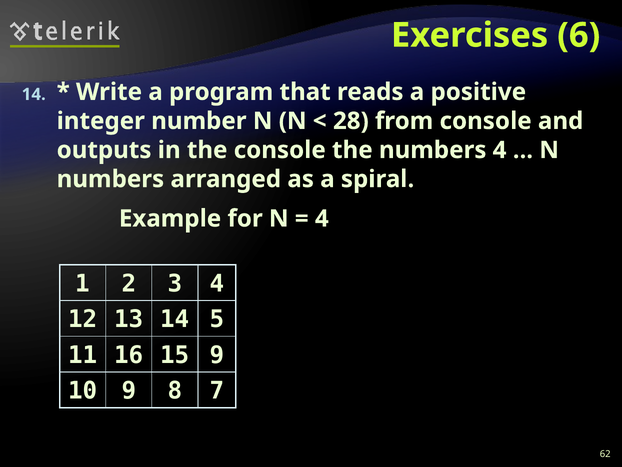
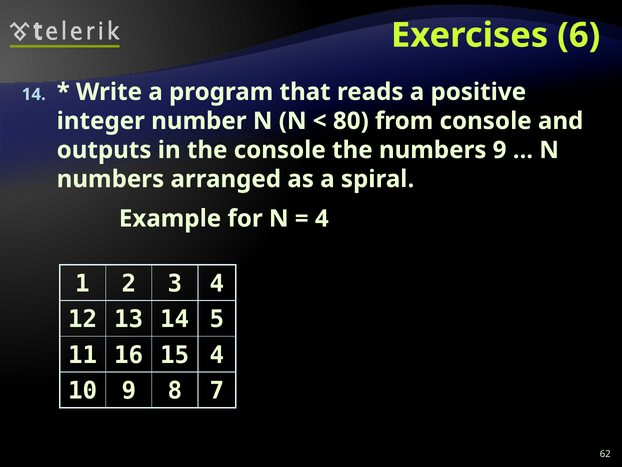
28: 28 -> 80 (351, 121)
numbers 4: 4 -> 9 (500, 150)
15 9: 9 -> 4 (217, 355)
